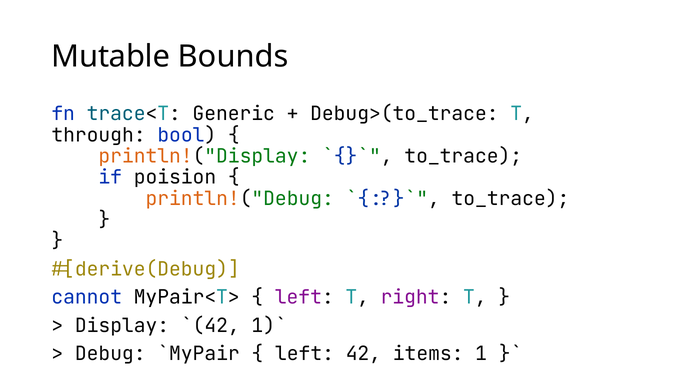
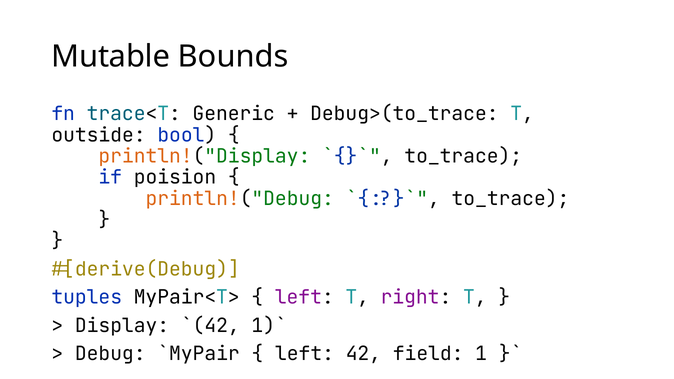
through: through -> outside (98, 135)
cannot: cannot -> tuples (87, 298)
items: items -> field (428, 354)
